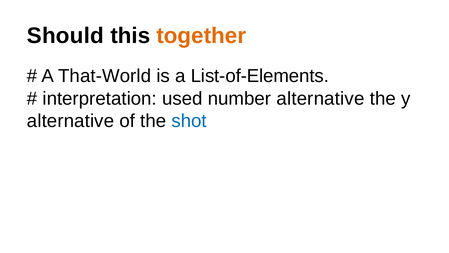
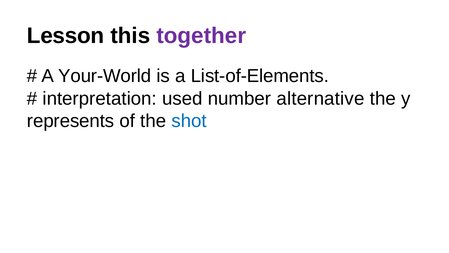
Should: Should -> Lesson (66, 36)
together colour: orange -> purple (201, 36)
That-World: That-World -> Your-World (105, 76)
alternative: alternative -> represents (71, 121)
